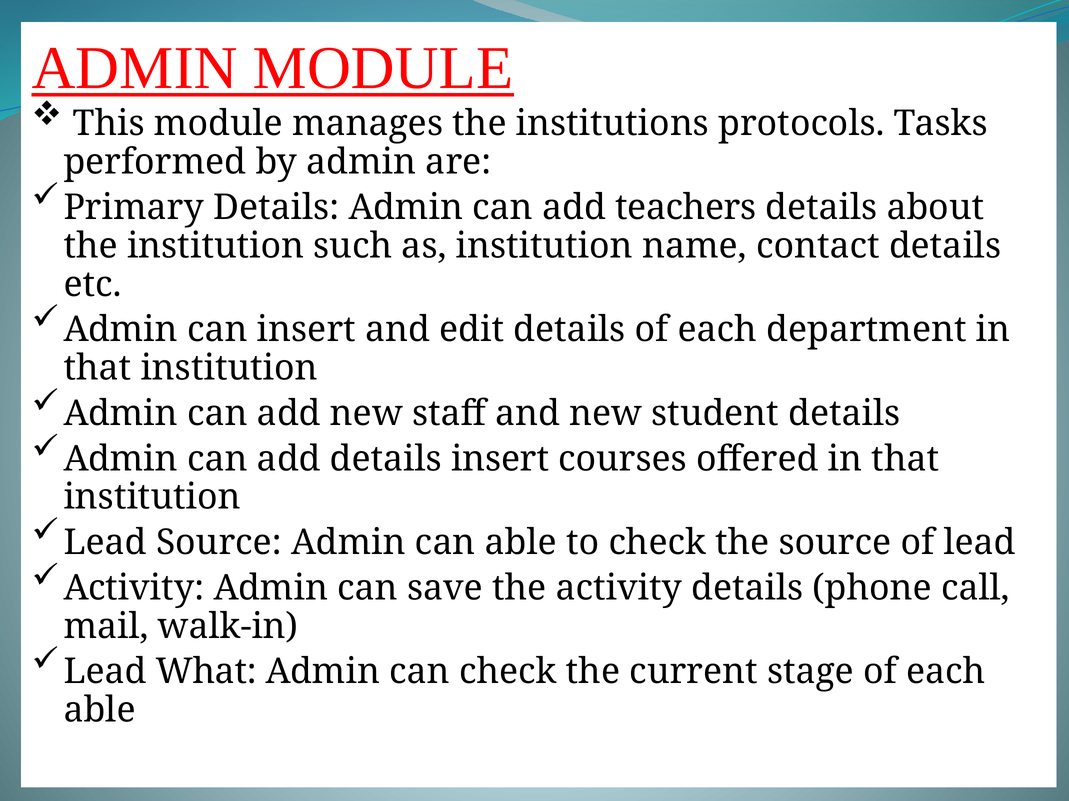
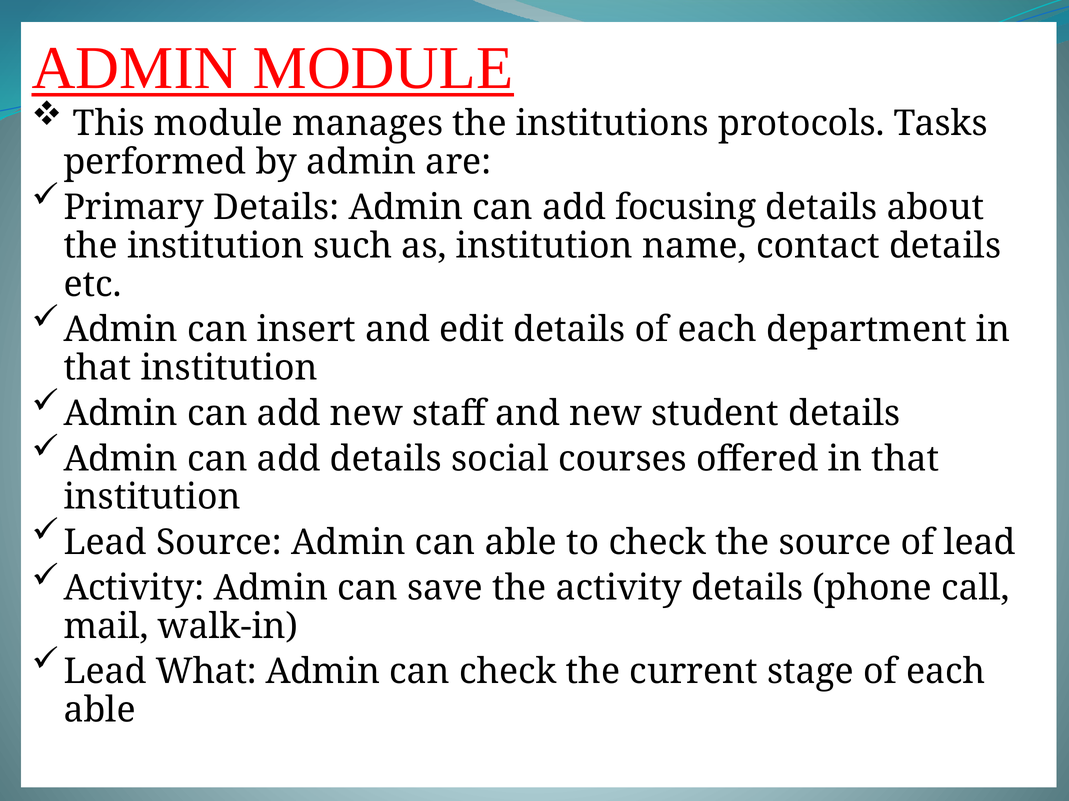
teachers: teachers -> focusing (686, 208)
details insert: insert -> social (500, 459)
